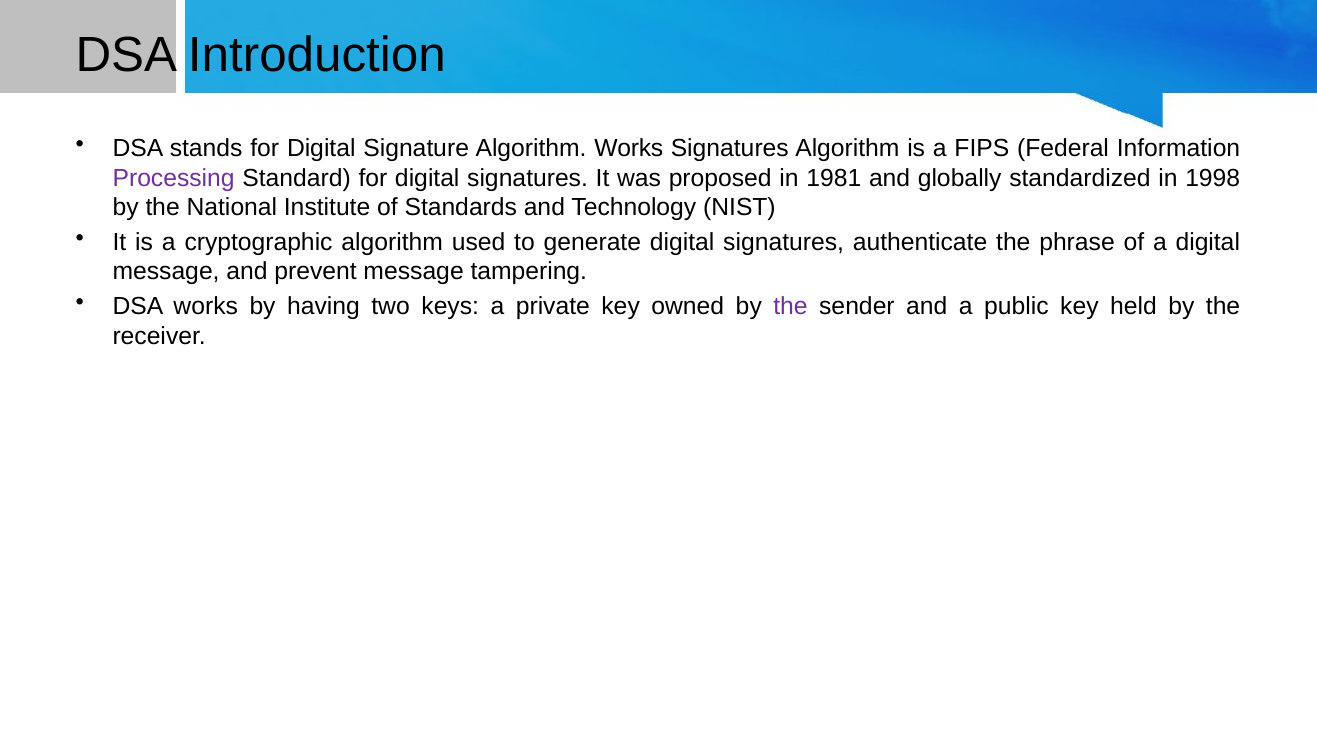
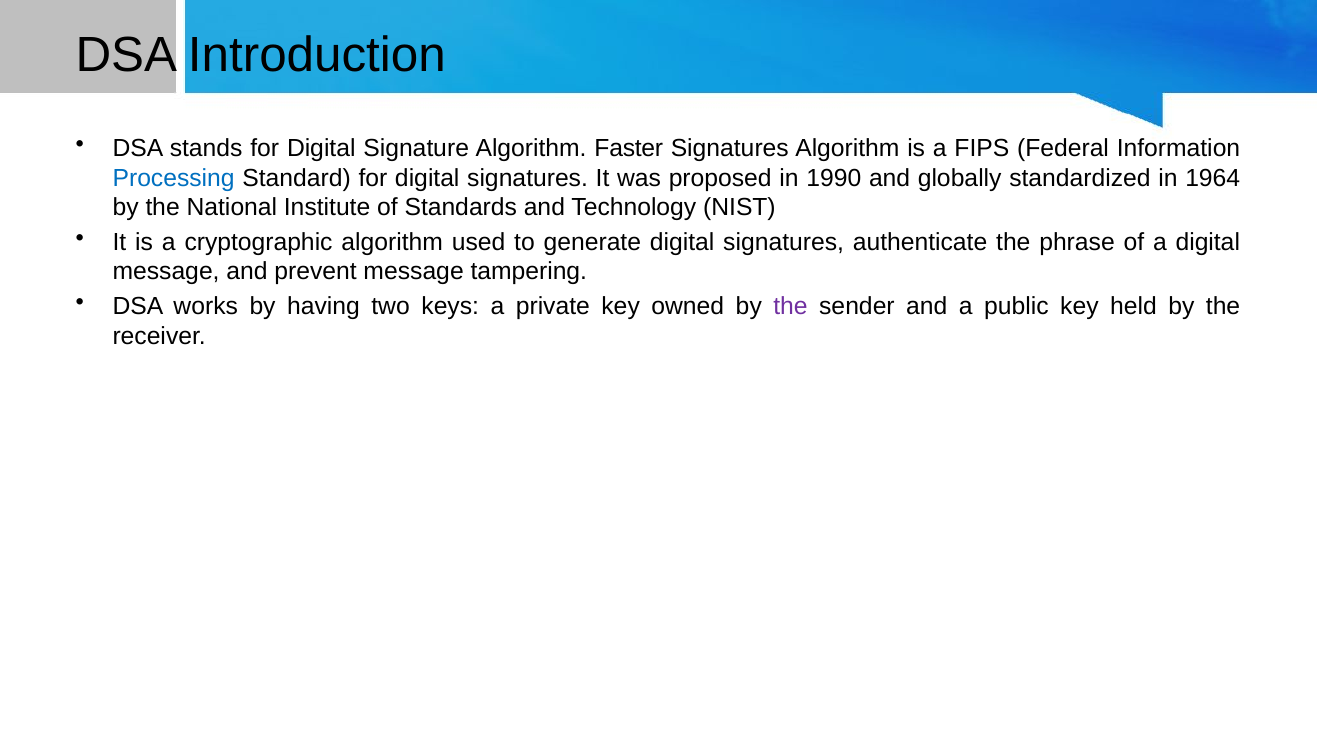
Algorithm Works: Works -> Faster (629, 148)
Processing colour: purple -> blue (174, 178)
1981: 1981 -> 1990 (834, 178)
1998: 1998 -> 1964 (1213, 178)
